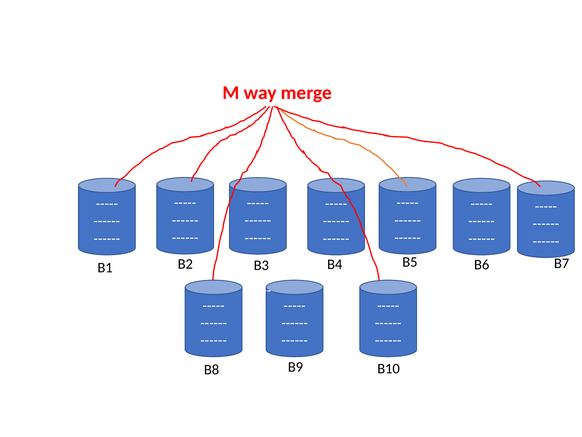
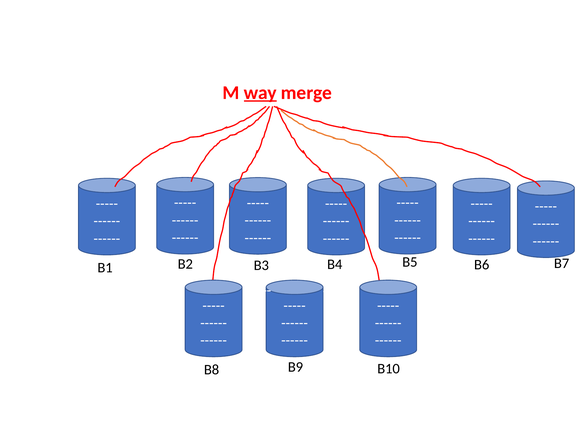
way underline: none -> present (260, 93)
